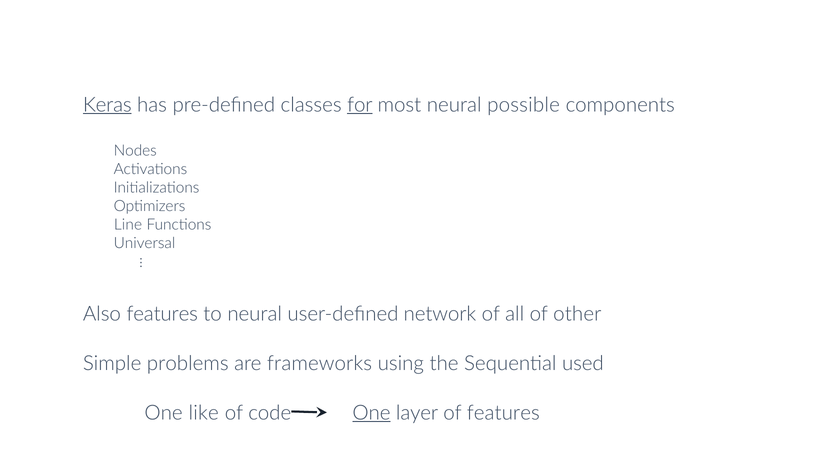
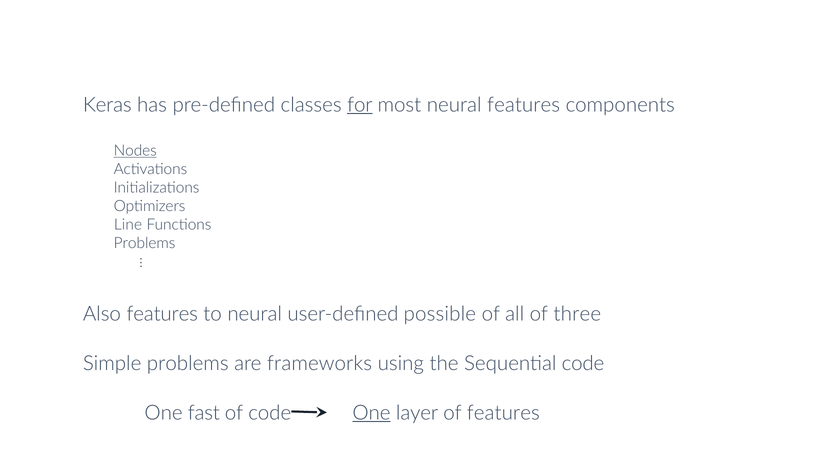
Keras underline: present -> none (107, 105)
neural possible: possible -> features (524, 105)
Nodes underline: none -> present (135, 151)
Universal: Universal -> Problems (145, 243)
network: network -> possible (440, 314)
other: other -> three (577, 314)
Sequential used: used -> code (583, 363)
like: like -> fast (204, 413)
